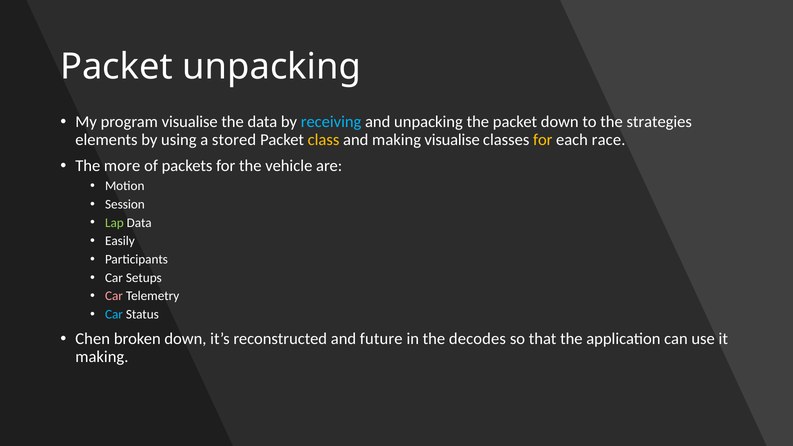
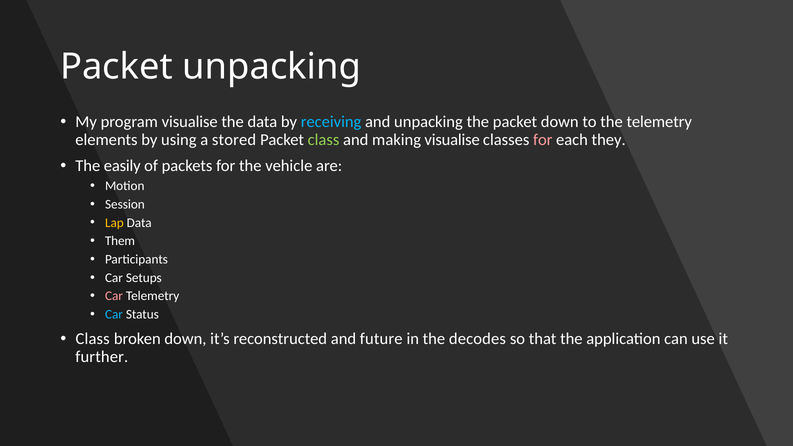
the strategies: strategies -> telemetry (659, 122)
class colour: yellow -> light green (324, 140)
for colour: yellow -> pink (543, 140)
race: race -> they (609, 140)
more: more -> easily (122, 166)
Lap colour: light green -> yellow (114, 223)
Easily: Easily -> Them (120, 241)
Chen: Chen -> Class (93, 339)
making: making -> further (102, 357)
